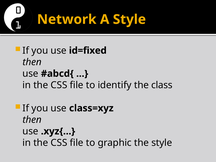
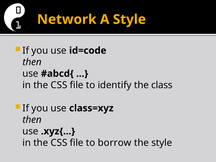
id=fixed: id=fixed -> id=code (88, 51)
graphic: graphic -> borrow (115, 143)
